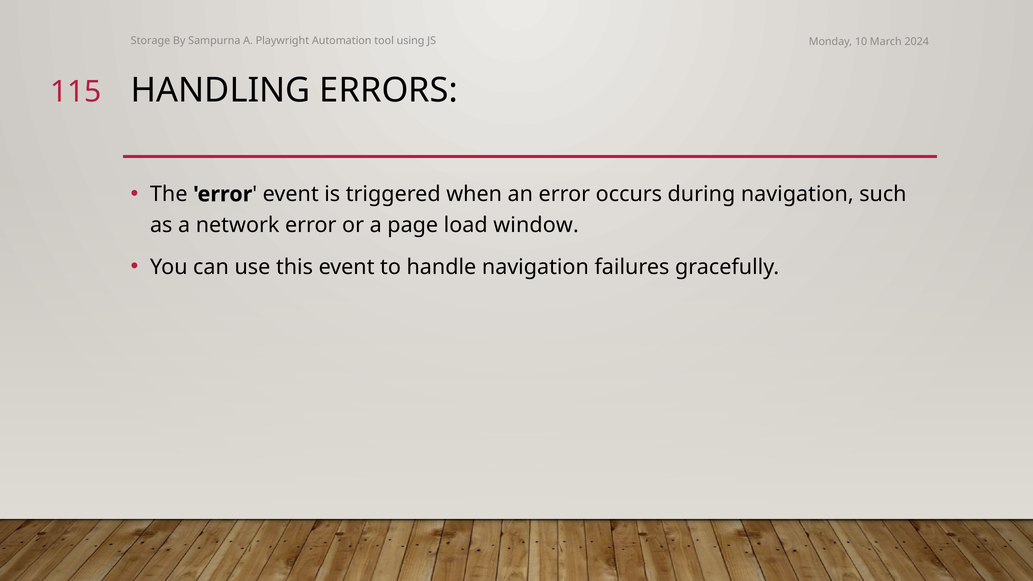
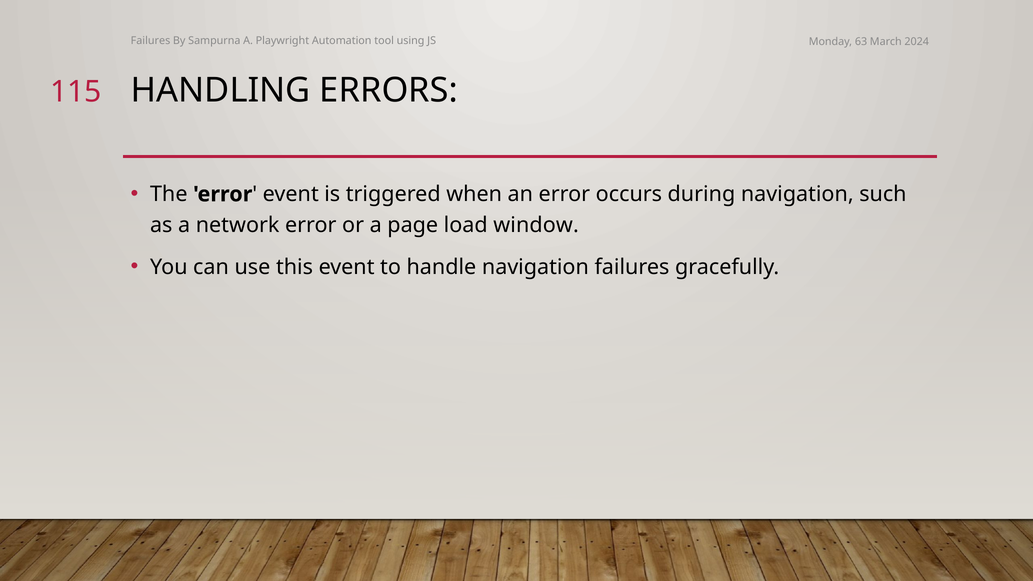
Storage: Storage -> Failures (151, 41)
10: 10 -> 63 (861, 42)
